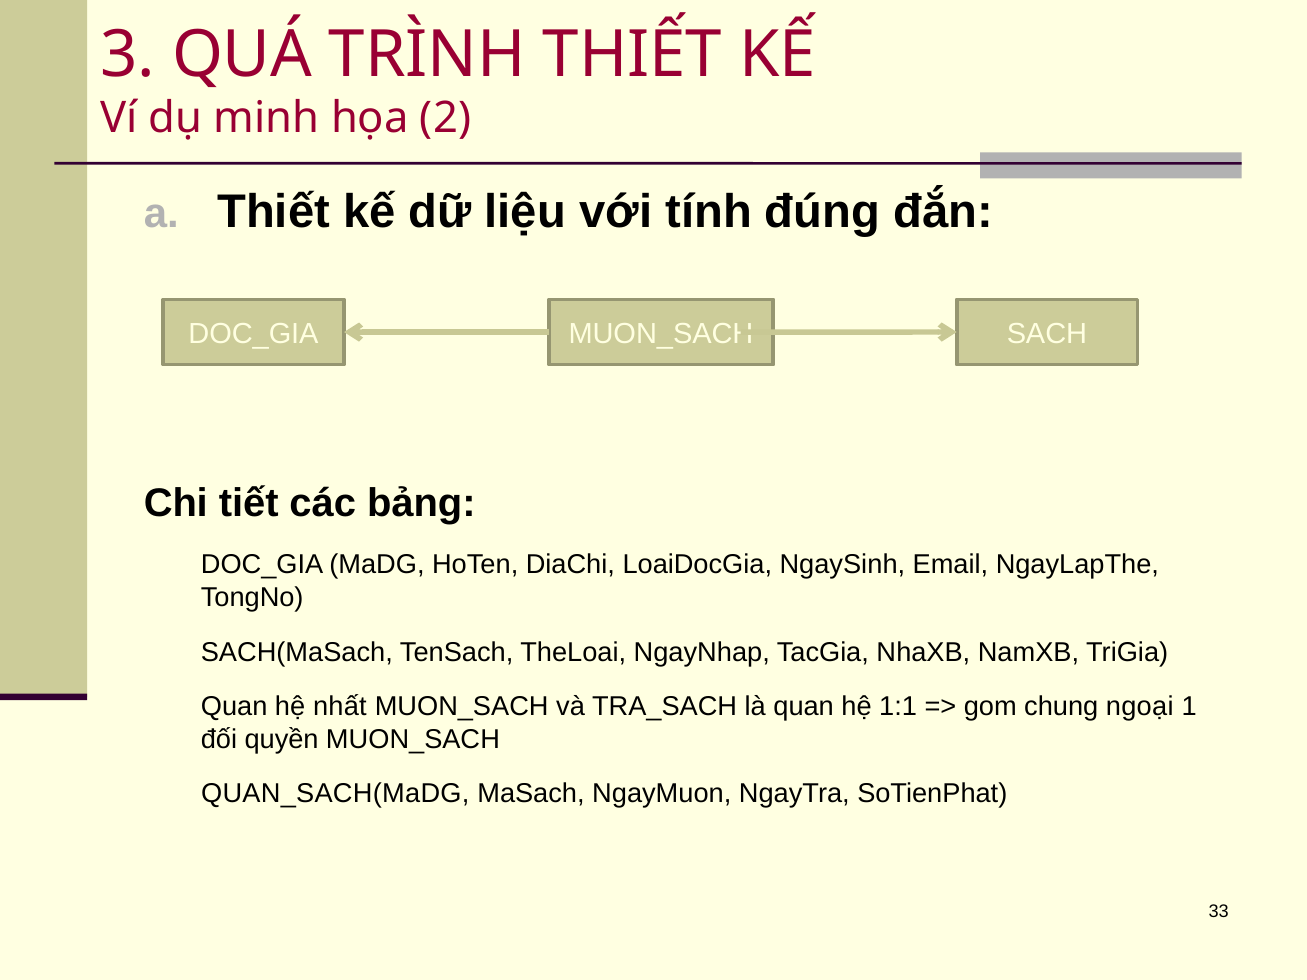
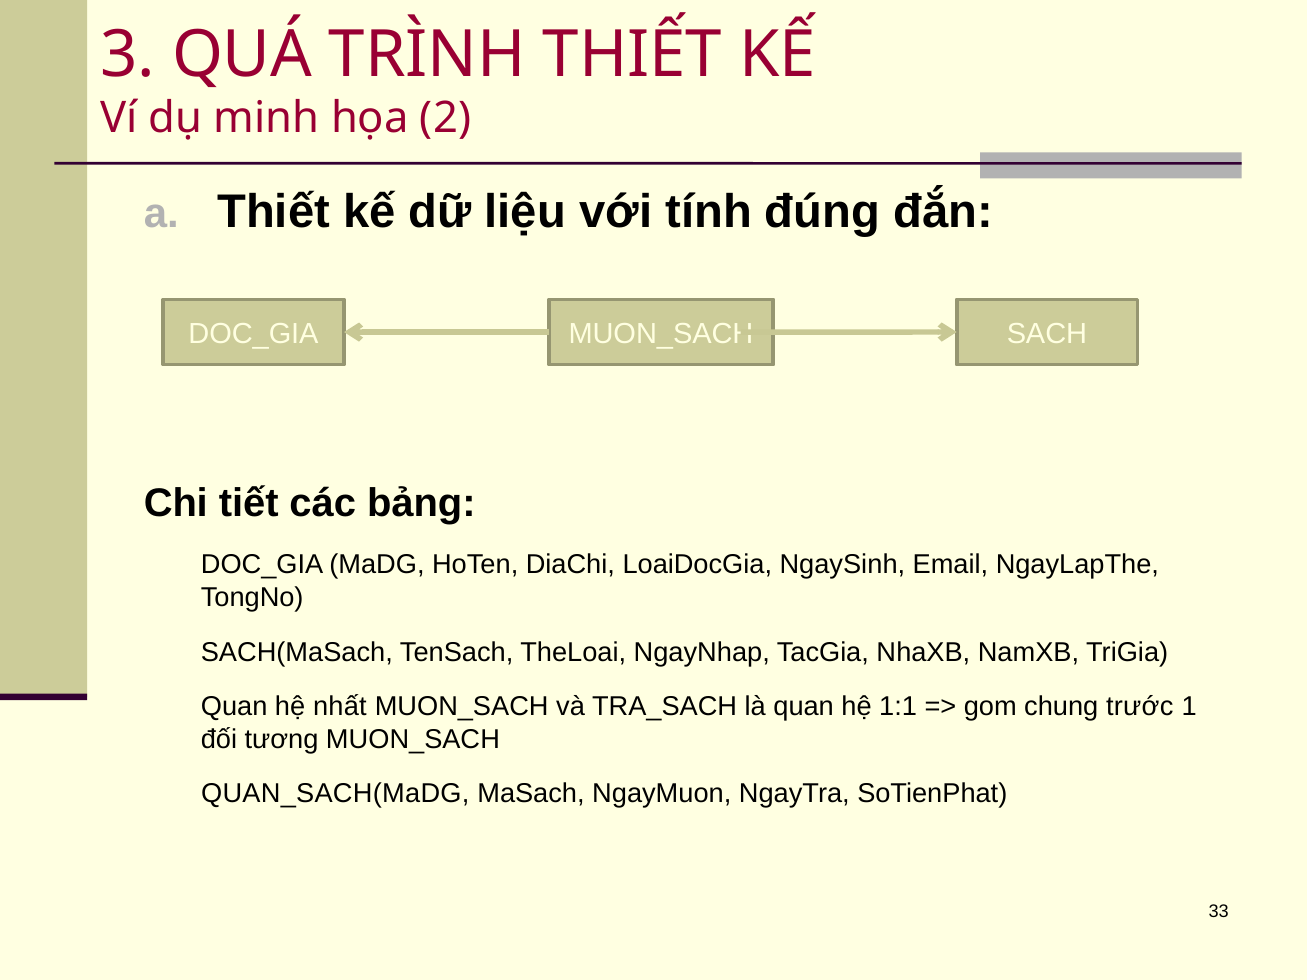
ngoại: ngoại -> trước (1140, 707)
quyền: quyền -> tương (282, 739)
